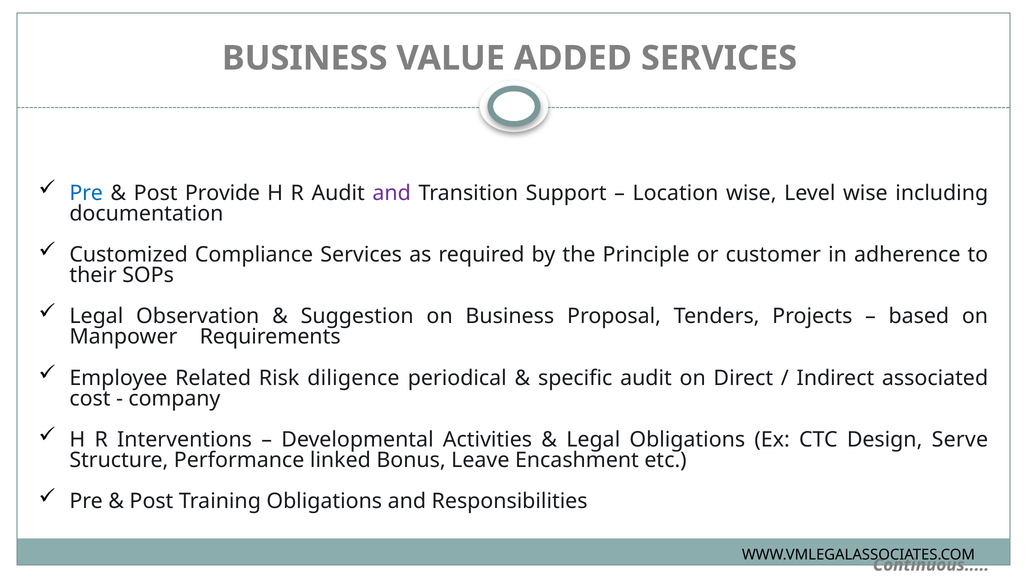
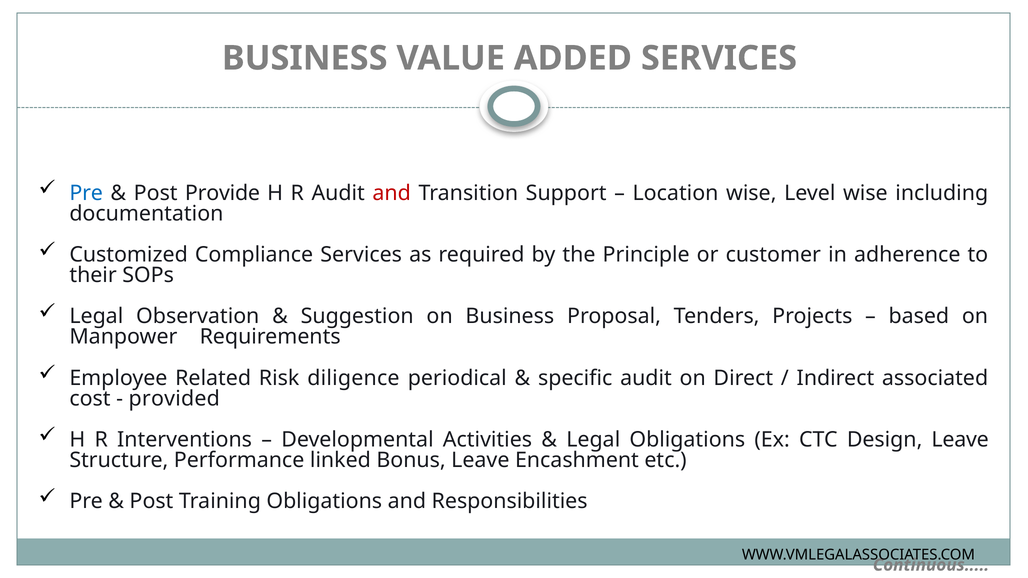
and colour: purple -> red (392, 193)
company: company -> provided (174, 399)
Design Serve: Serve -> Leave (960, 440)
